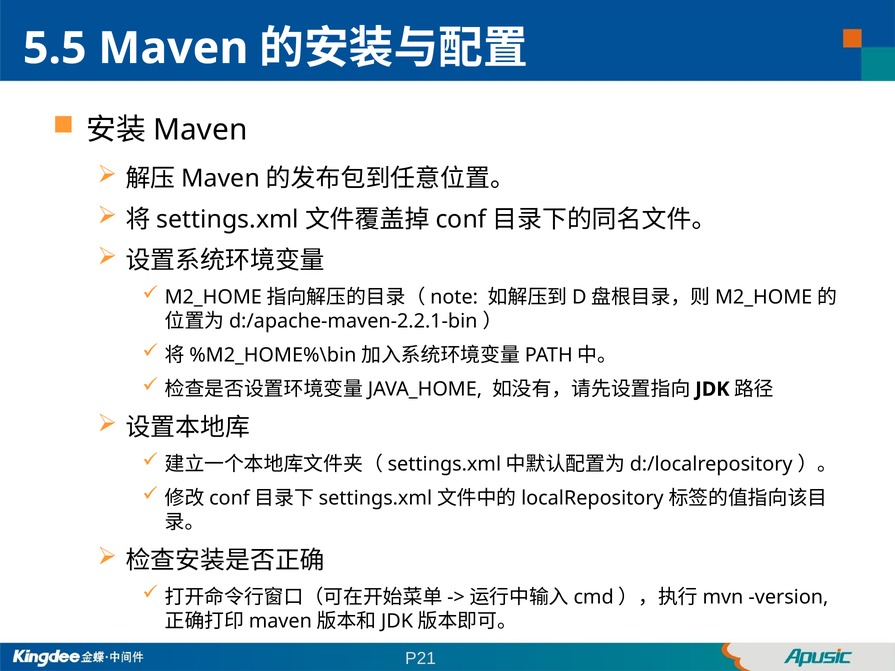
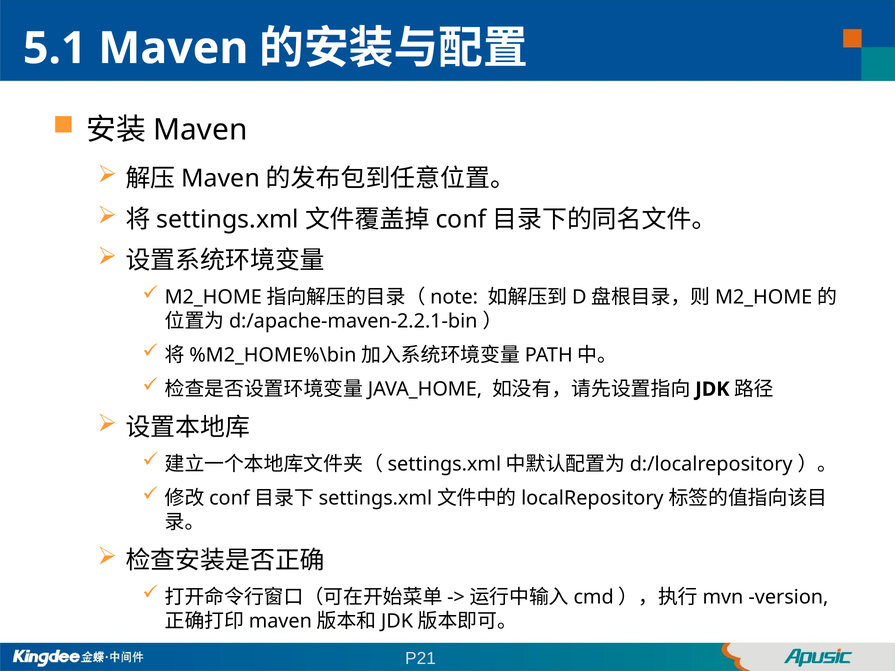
5.5: 5.5 -> 5.1 (55, 48)
